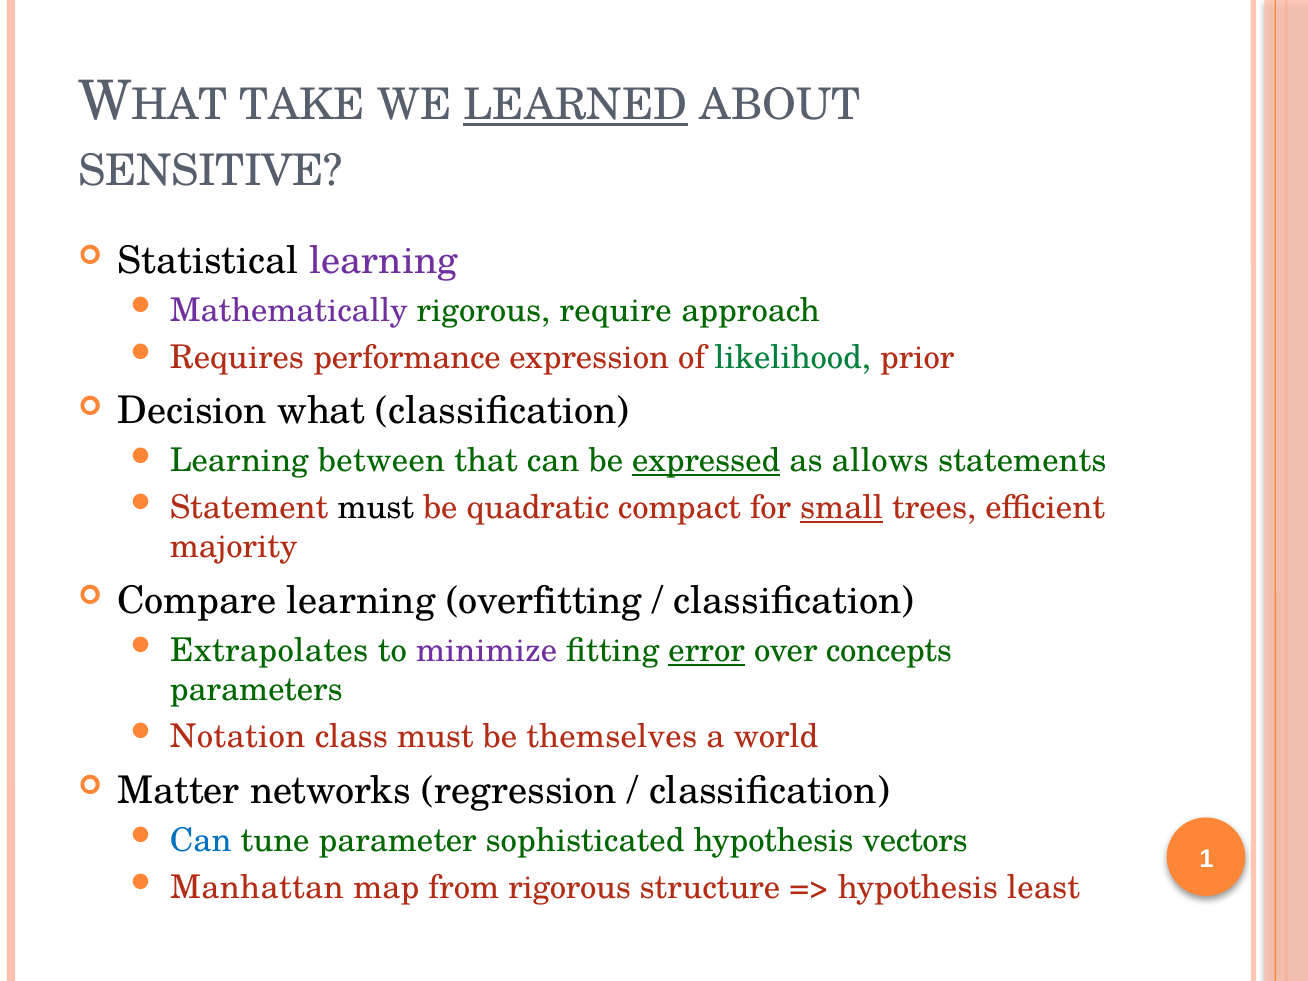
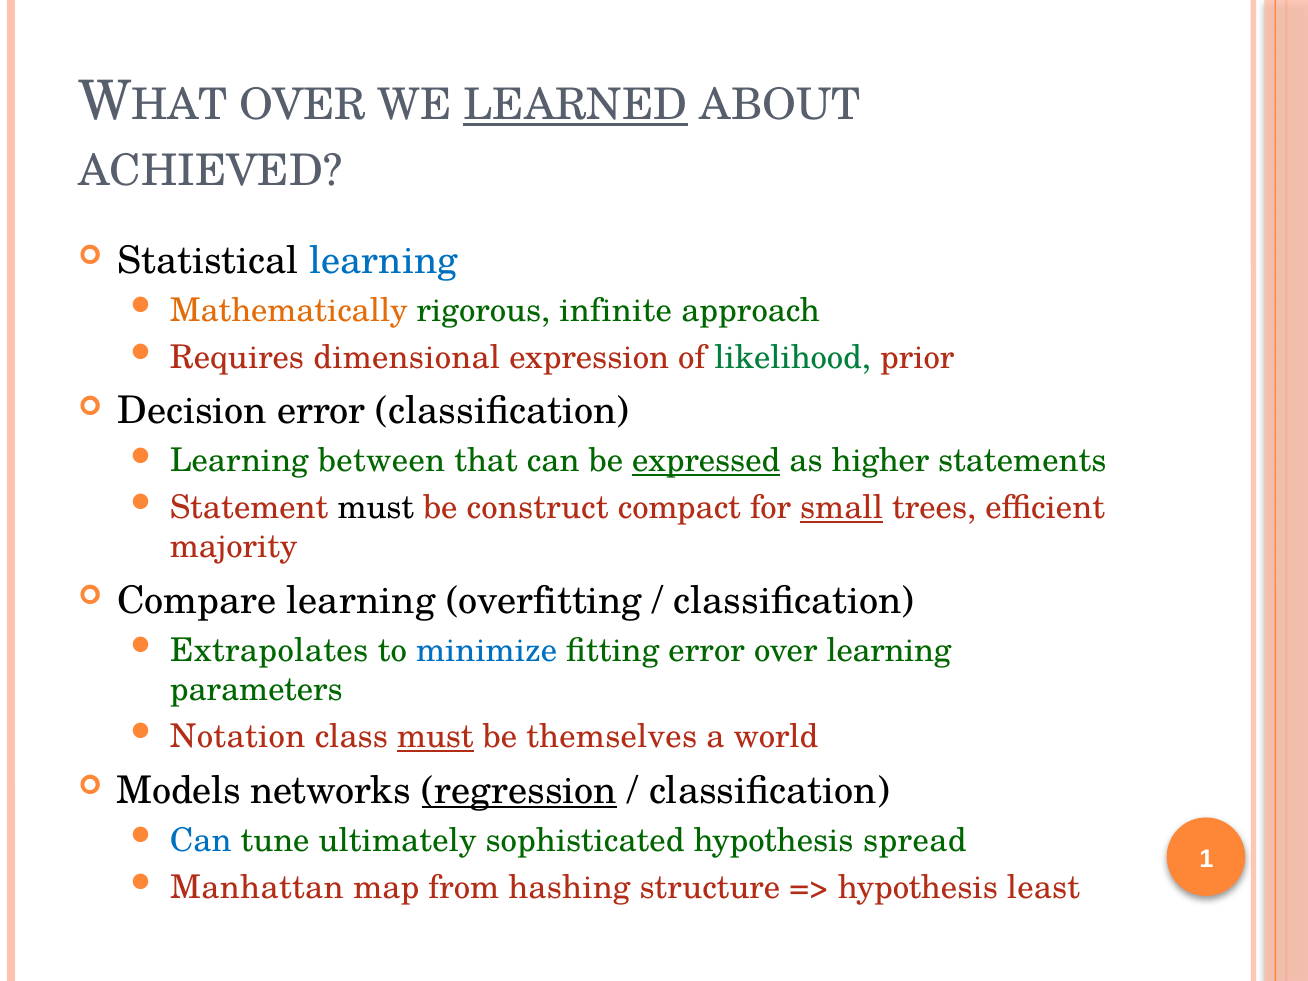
TAKE: TAKE -> OVER (303, 106)
SENSITIVE: SENSITIVE -> ACHIEVED (210, 171)
learning colour: purple -> blue (384, 261)
Mathematically colour: purple -> orange (289, 311)
require: require -> infinite (616, 311)
performance: performance -> dimensional (407, 358)
Decision what: what -> error (322, 411)
allows: allows -> higher (881, 461)
quadratic: quadratic -> construct (538, 508)
minimize colour: purple -> blue (487, 651)
error underline: present -> none (707, 651)
over concepts: concepts -> learning (889, 651)
must underline: none -> present (435, 737)
Matter: Matter -> Models (179, 791)
regression underline: none -> present (519, 791)
parameter: parameter -> ultimately (398, 840)
vectors: vectors -> spread (915, 840)
from rigorous: rigorous -> hashing (569, 887)
